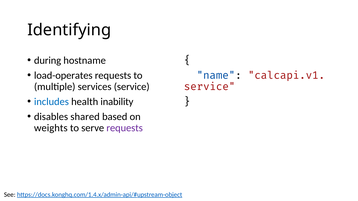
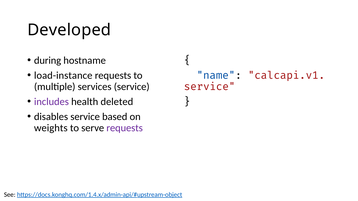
Identifying: Identifying -> Developed (69, 30)
load-operates: load-operates -> load-instance (63, 76)
includes colour: blue -> purple (51, 102)
inability: inability -> deleted (117, 102)
disables shared: shared -> service (85, 117)
